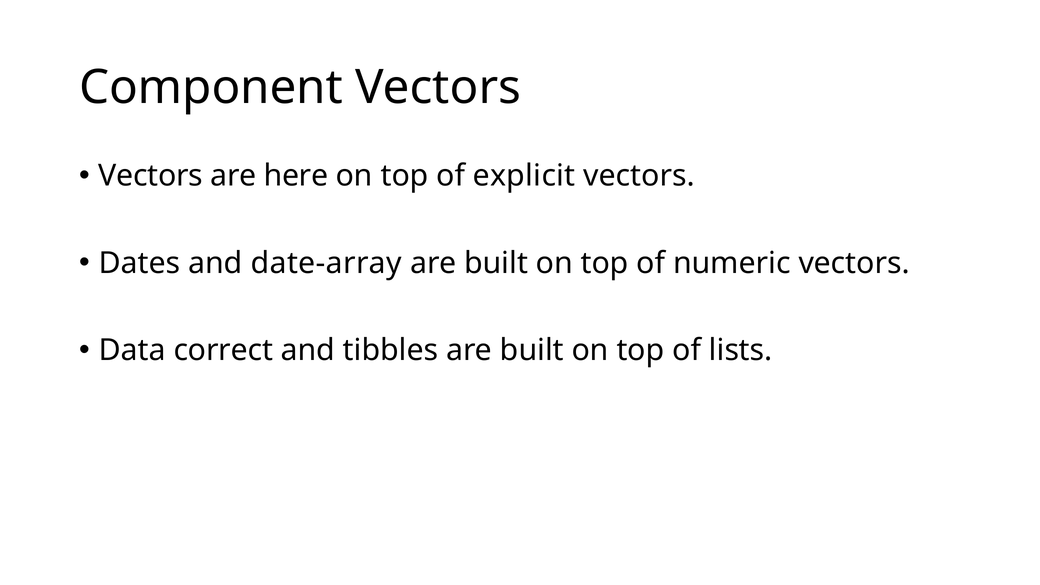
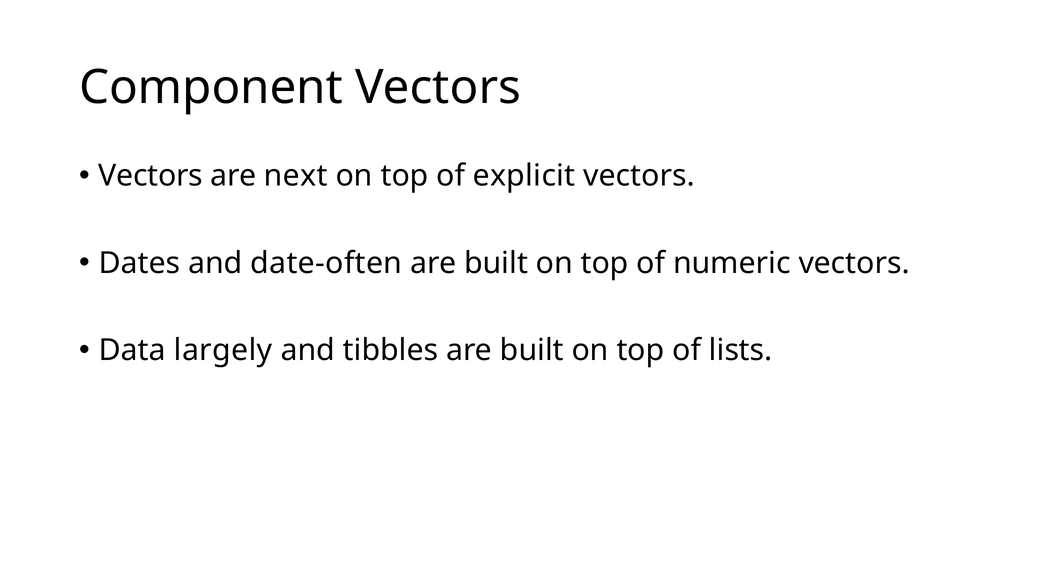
here: here -> next (296, 176)
date-array: date-array -> date-often (326, 263)
correct: correct -> largely (223, 350)
